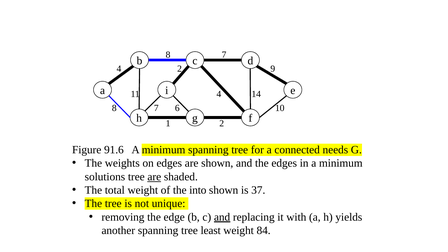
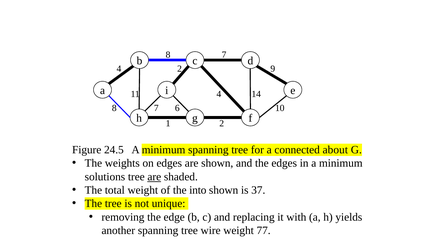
91.6: 91.6 -> 24.5 (114, 150)
needs: needs -> about (335, 150)
and underline: present -> none (222, 217)
least: least -> wire (211, 230)
84: 84 -> 77 (264, 230)
